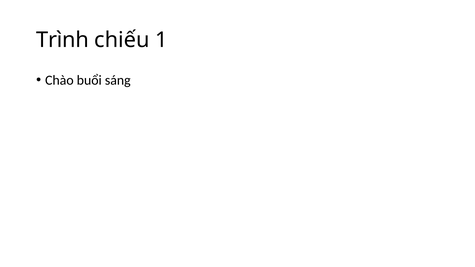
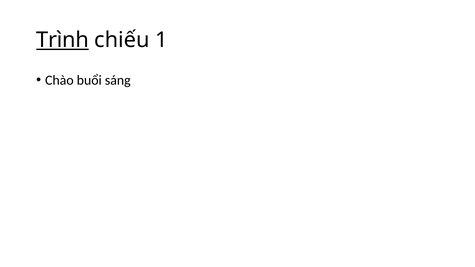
Trình underline: none -> present (63, 40)
